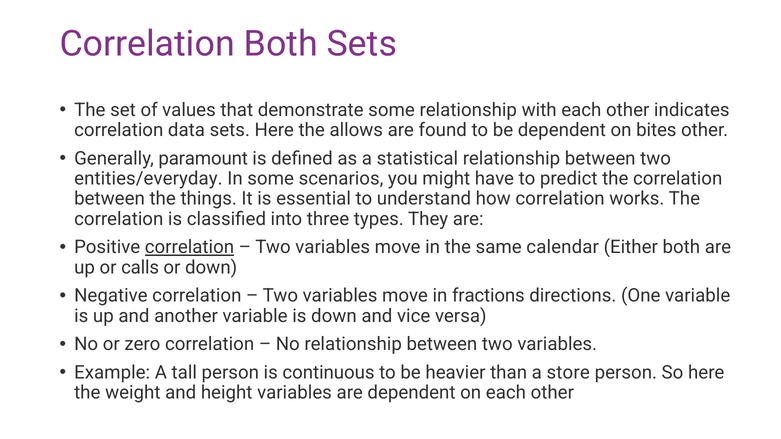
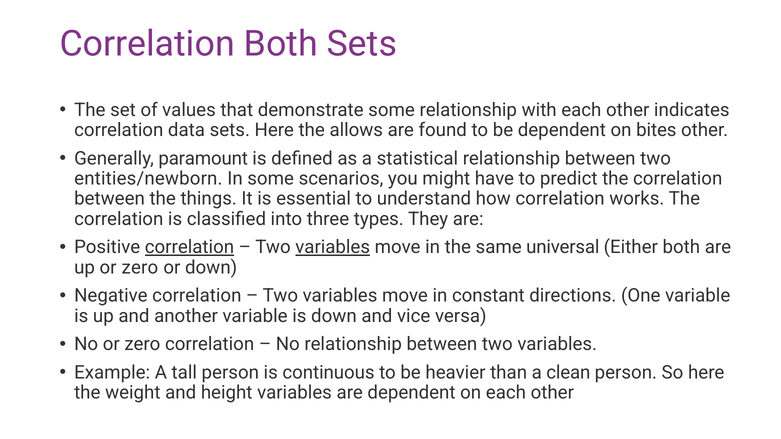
entities/everyday: entities/everyday -> entities/newborn (148, 179)
variables underline: none -> present (333, 247)
calendar: calendar -> universal (563, 247)
up or calls: calls -> zero (140, 268)
fractions: fractions -> constant (488, 296)
store: store -> clean (568, 373)
